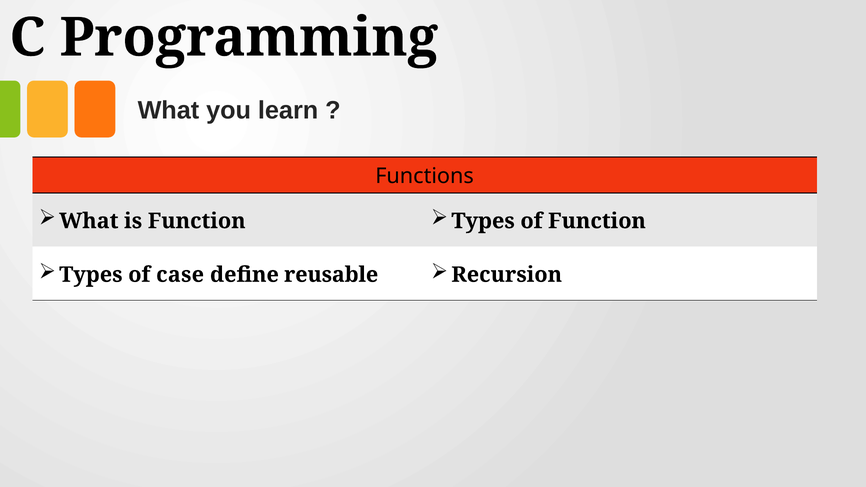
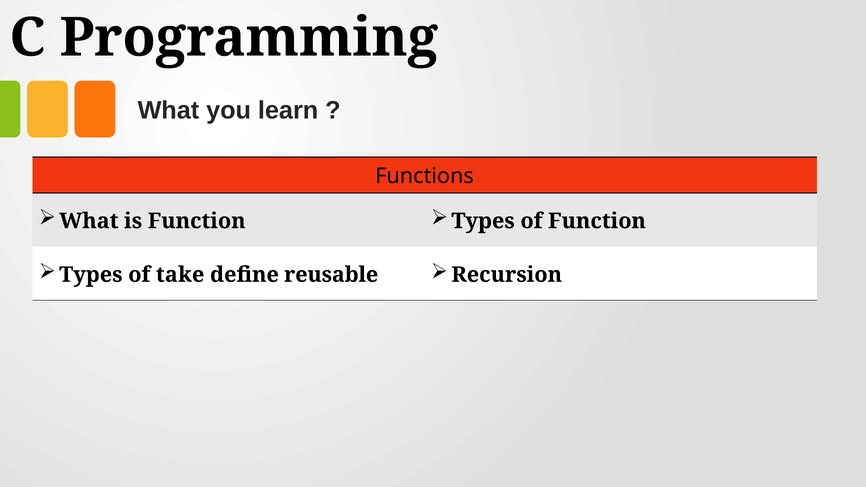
case: case -> take (180, 275)
